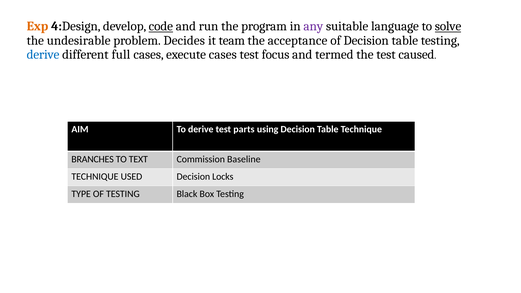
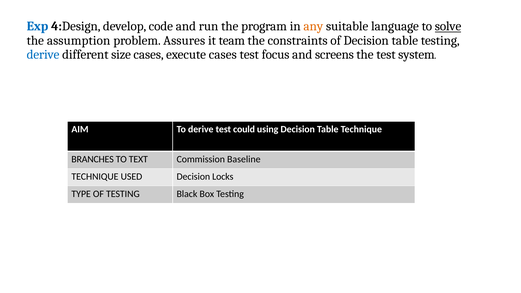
Exp colour: orange -> blue (37, 26)
code underline: present -> none (161, 26)
any colour: purple -> orange (313, 26)
undesirable: undesirable -> assumption (79, 40)
Decides: Decides -> Assures (184, 40)
acceptance: acceptance -> constraints (298, 40)
full: full -> size (121, 54)
termed: termed -> screens (334, 54)
caused: caused -> system (416, 54)
parts: parts -> could (244, 129)
